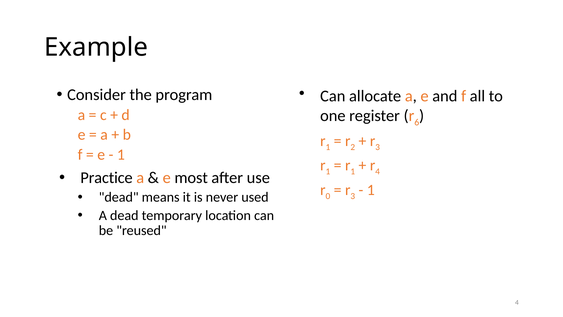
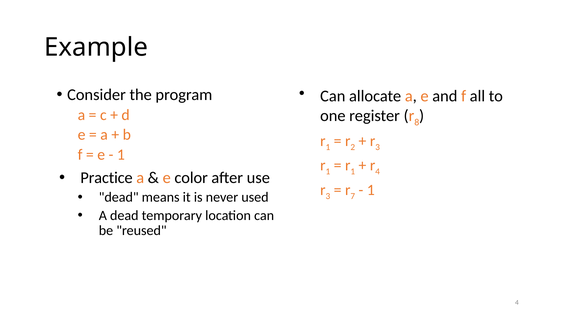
6: 6 -> 8 (417, 122)
most: most -> color (191, 178)
0: 0 -> 3 (328, 196)
3: 3 -> 7 (353, 196)
